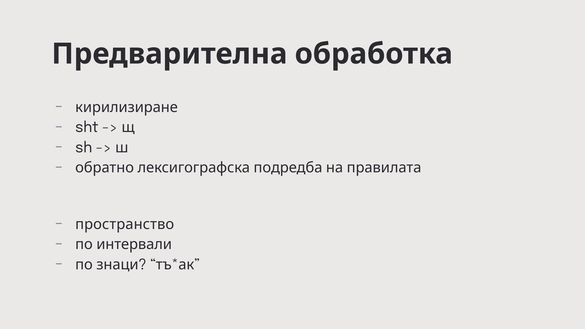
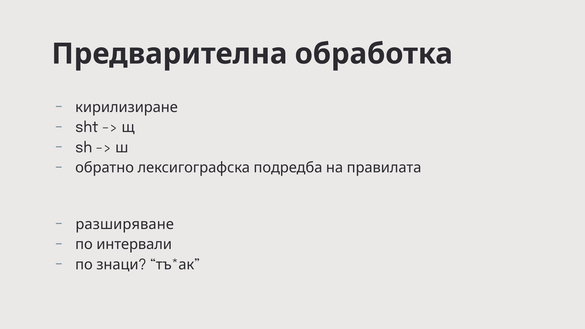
пространство: пространство -> разширяване (125, 224)
